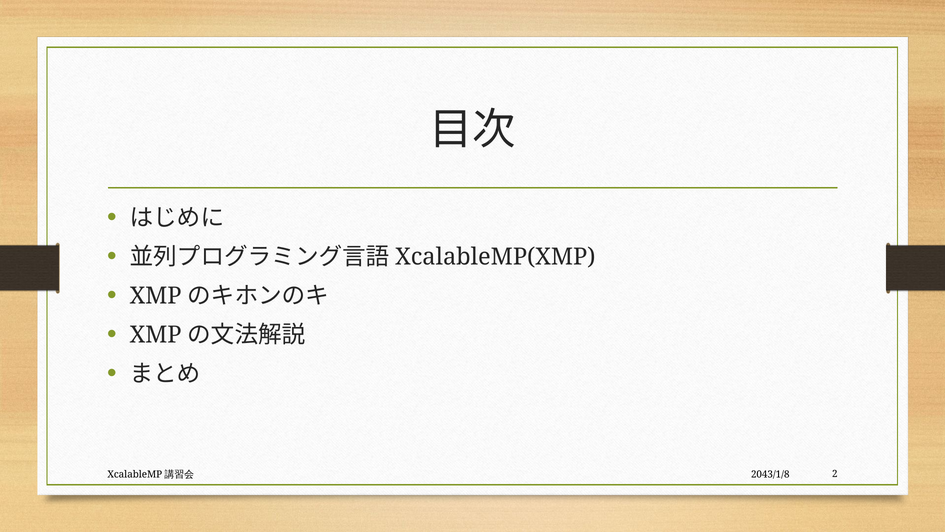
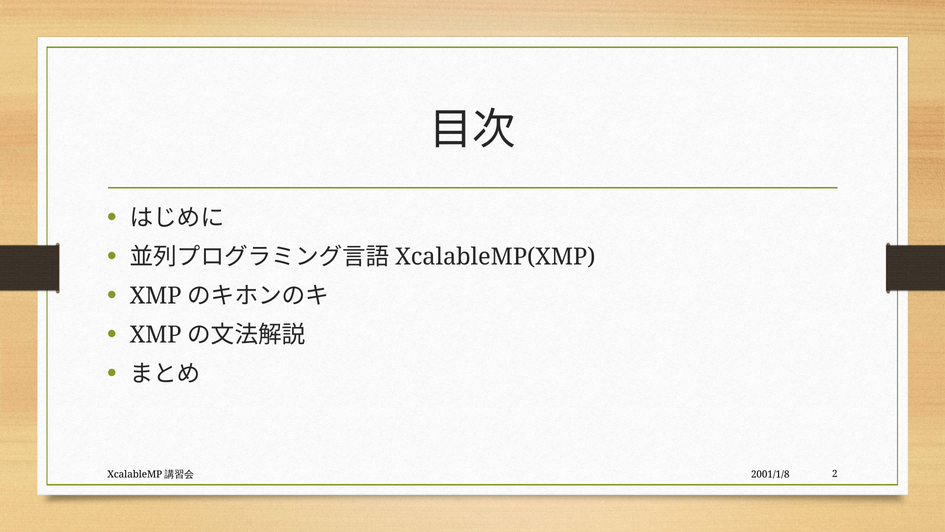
2043/1/8: 2043/1/8 -> 2001/1/8 (770, 474)
